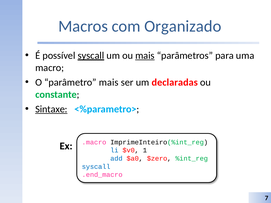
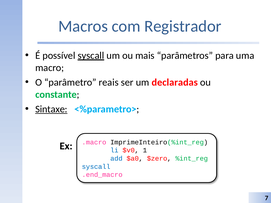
Organizado: Organizado -> Registrador (183, 26)
mais underline: present -> none (145, 56)
parâmetro mais: mais -> reais (109, 82)
